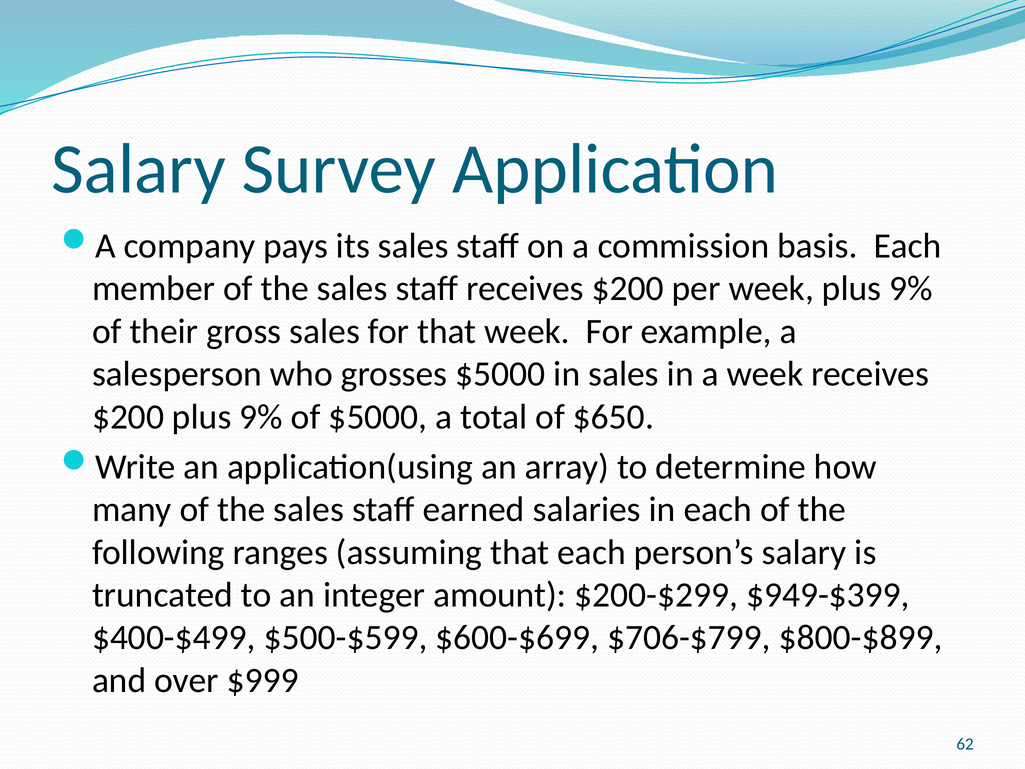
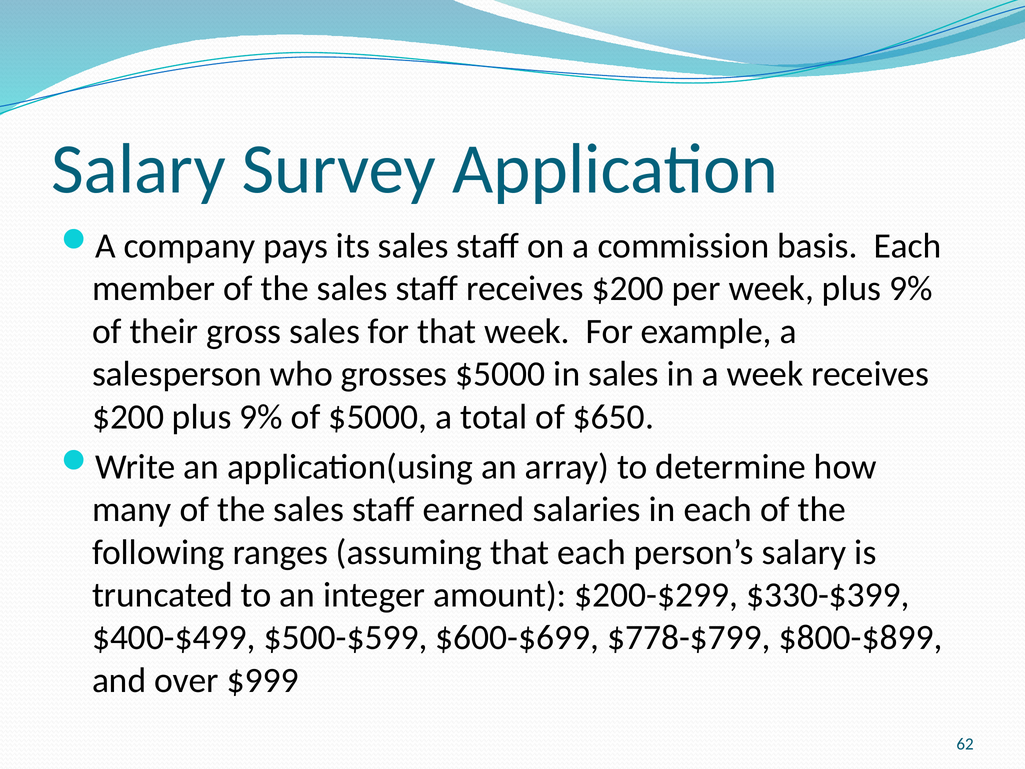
$949-$399: $949-$399 -> $330-$399 (828, 595)
$706-$799: $706-$799 -> $778-$799 (689, 637)
